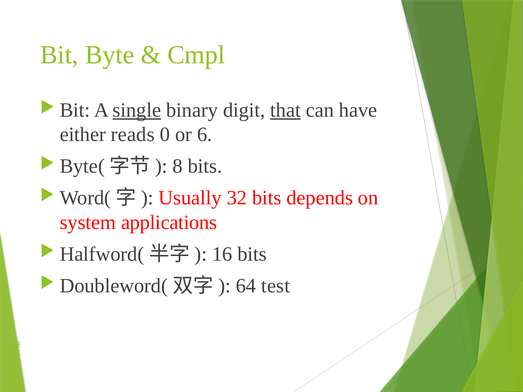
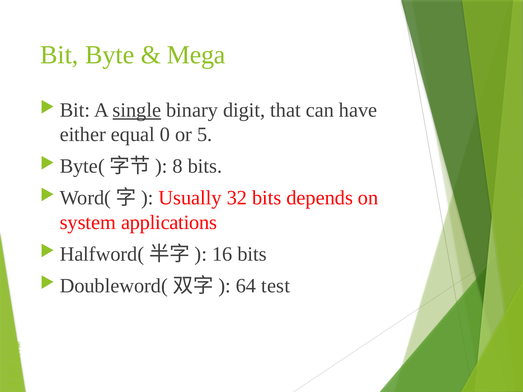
Cmpl: Cmpl -> Mega (196, 55)
that underline: present -> none (286, 110)
reads: reads -> equal (133, 135)
6: 6 -> 5 (205, 135)
